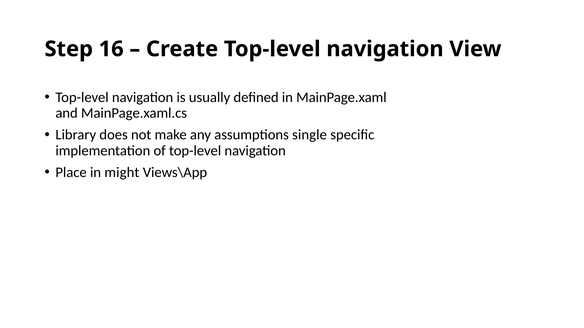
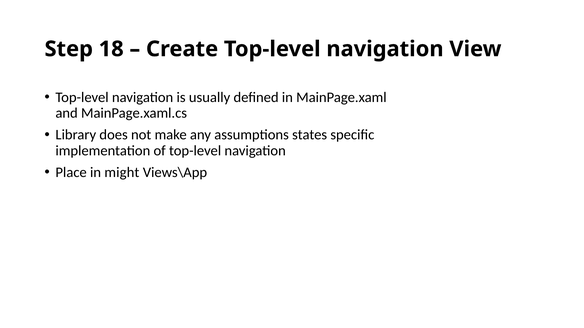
16: 16 -> 18 (111, 49)
single: single -> states (310, 135)
